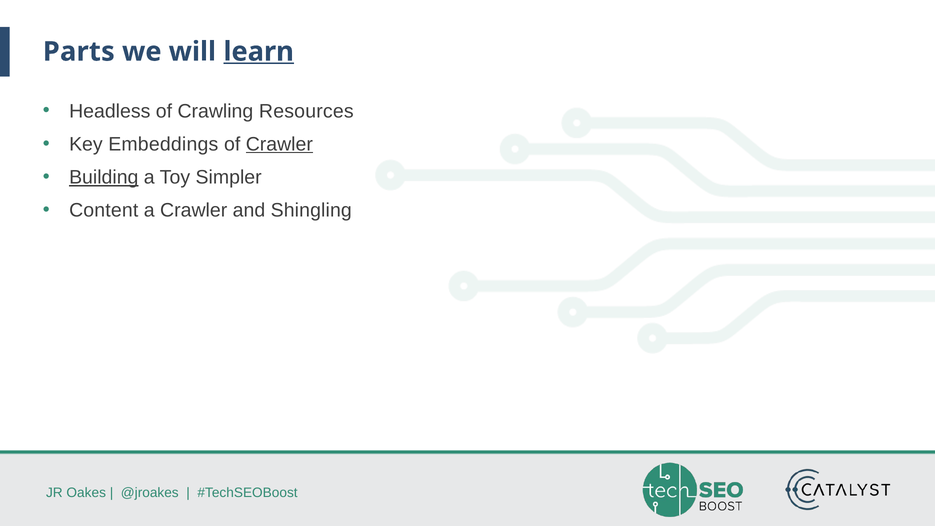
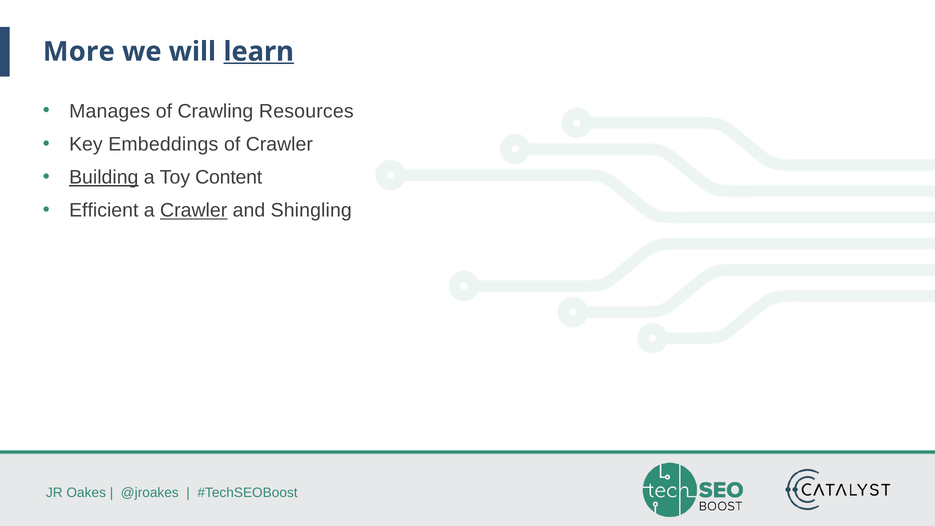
Parts: Parts -> More (79, 52)
Headless: Headless -> Manages (110, 111)
Crawler underline: present -> none (279, 144)
Simpler: Simpler -> Content (229, 177)
Content: Content -> Efficient (104, 210)
Crawler underline: none -> present (194, 210)
